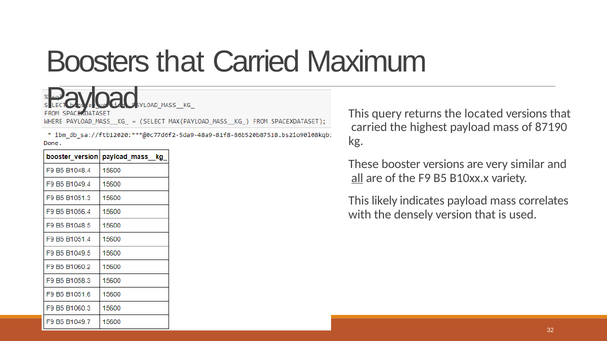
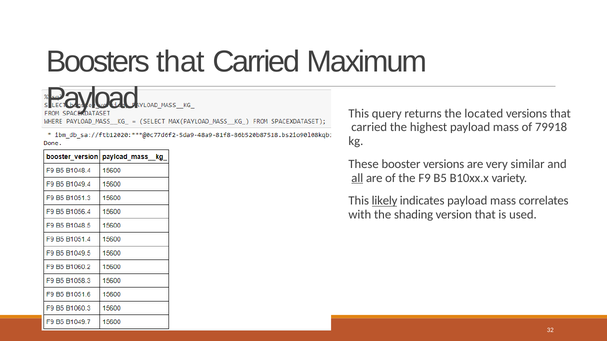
87190: 87190 -> 79918 (551, 127)
likely underline: none -> present (385, 201)
densely: densely -> shading (414, 215)
